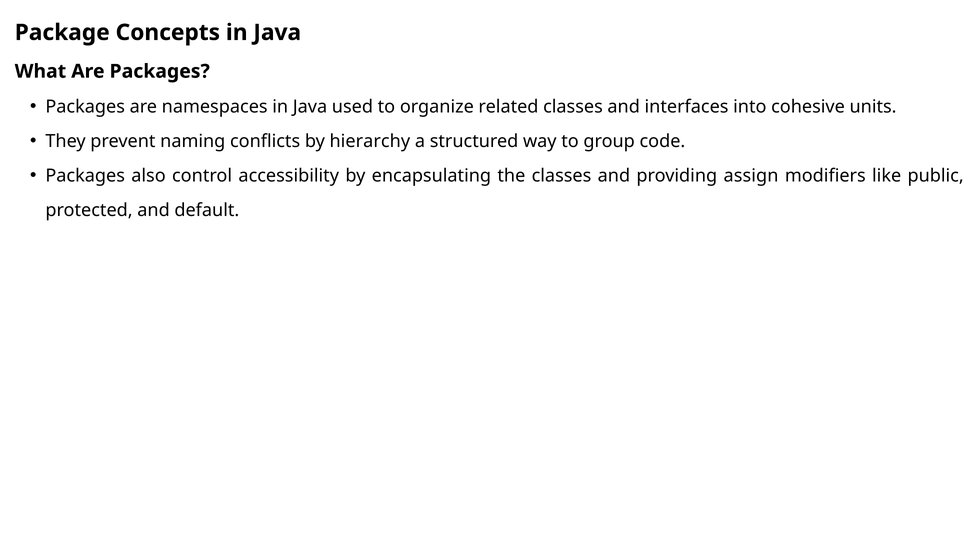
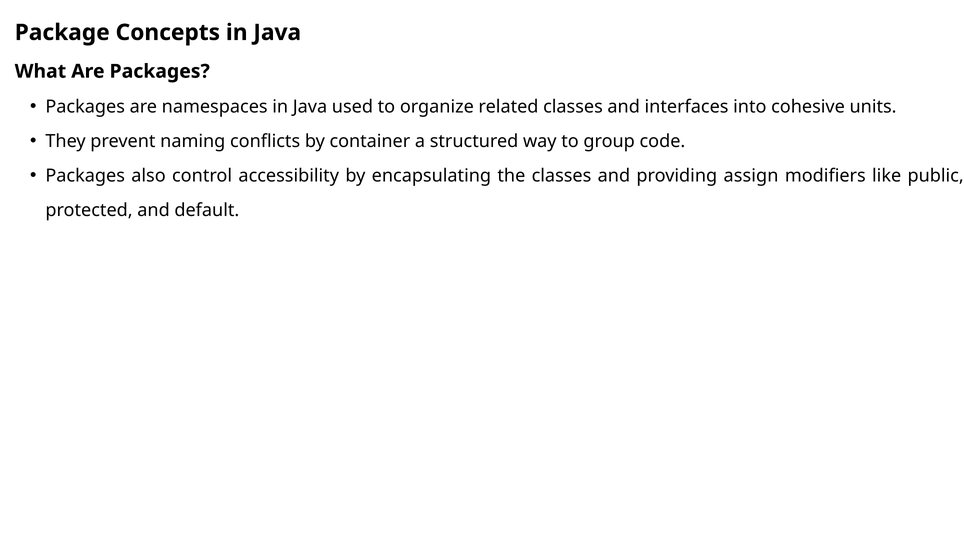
hierarchy: hierarchy -> container (370, 141)
